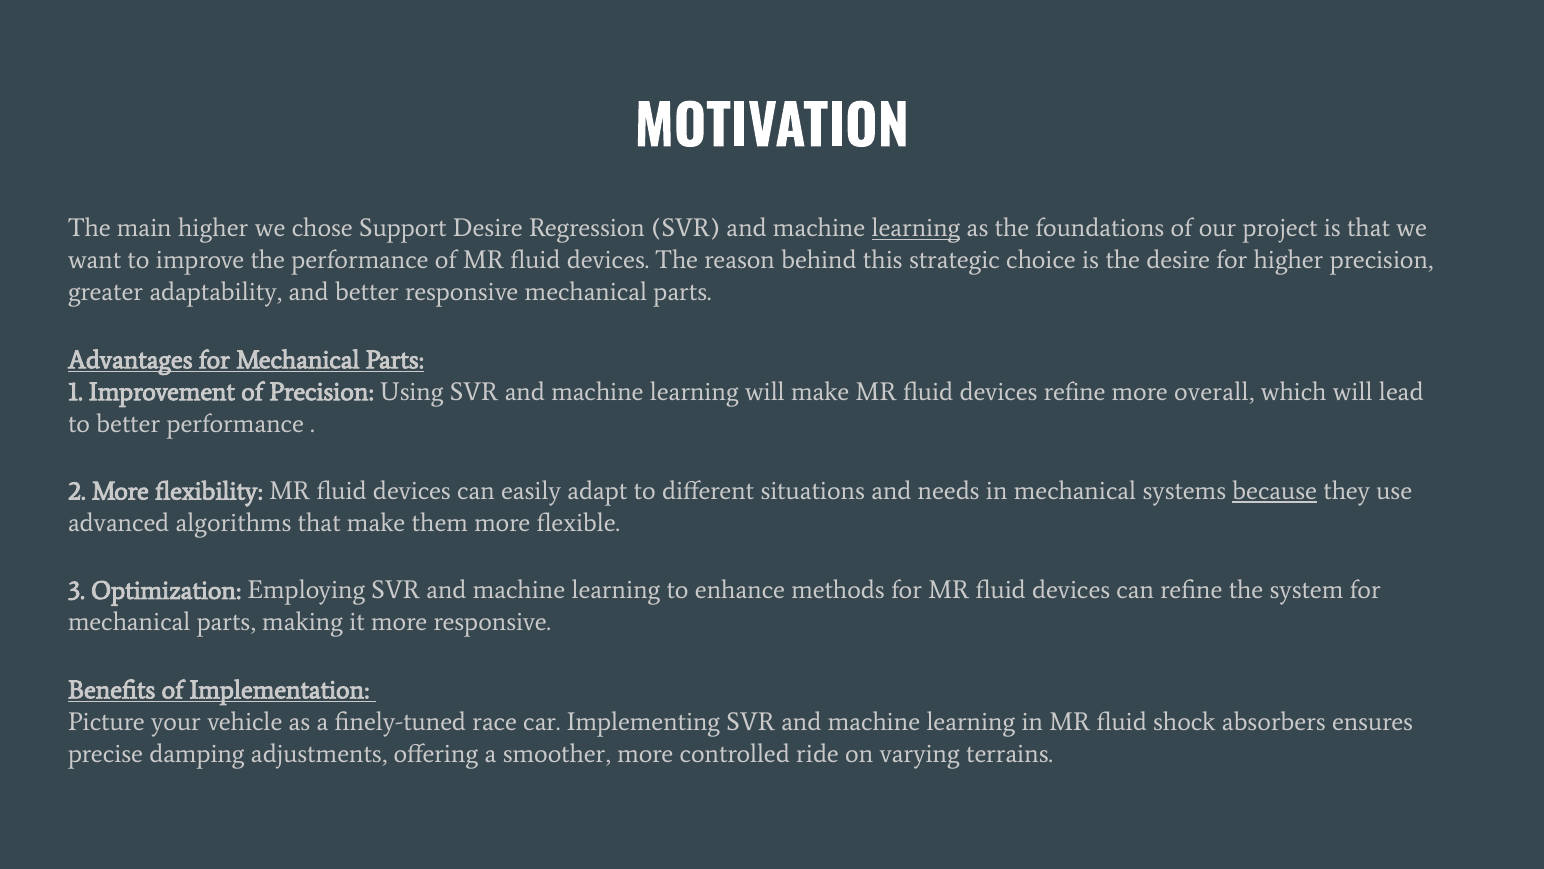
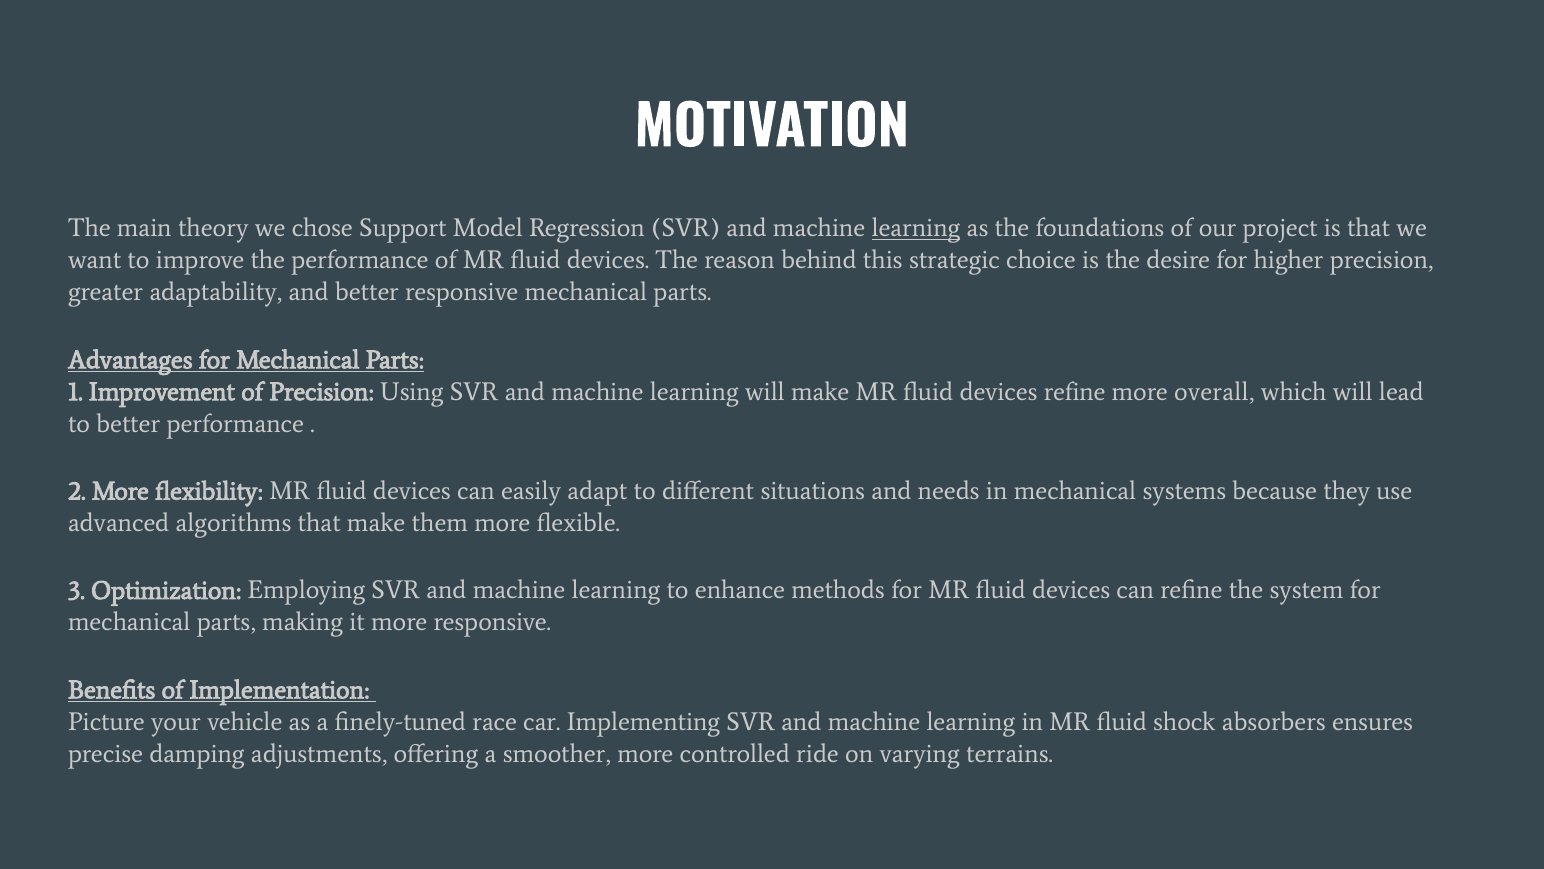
main higher: higher -> theory (213, 228)
Support Desire: Desire -> Model (488, 228)
because underline: present -> none (1275, 491)
